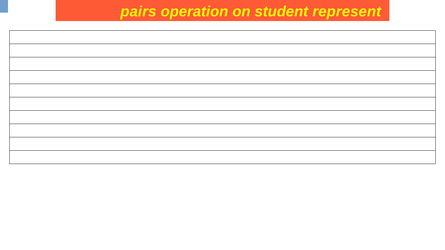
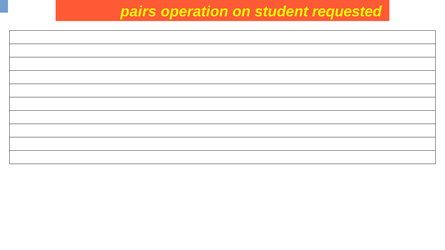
represent: represent -> requested (347, 12)
